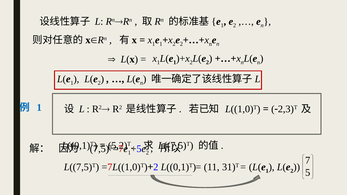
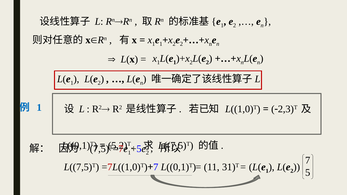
2: 2 -> 7 (156, 167)
